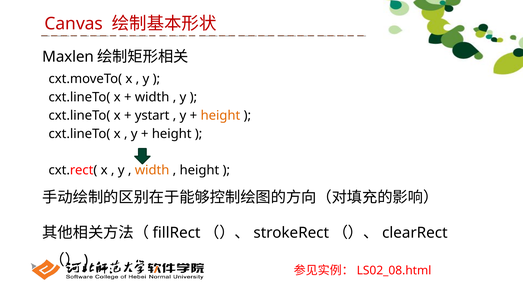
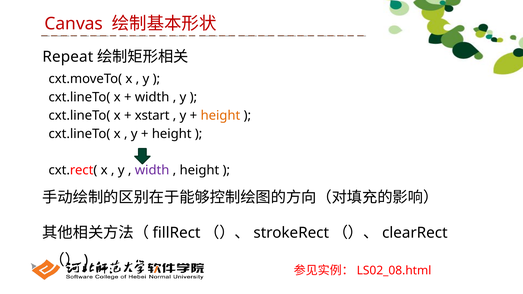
Maxlen: Maxlen -> Repeat (68, 57)
ystart: ystart -> xstart (152, 115)
width colour: orange -> purple (152, 170)
